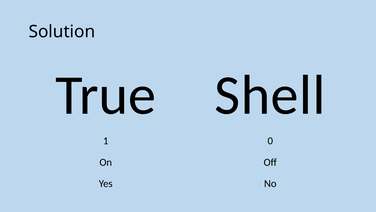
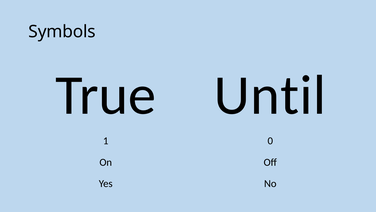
Solution: Solution -> Symbols (62, 32)
Shell: Shell -> Until (270, 95)
